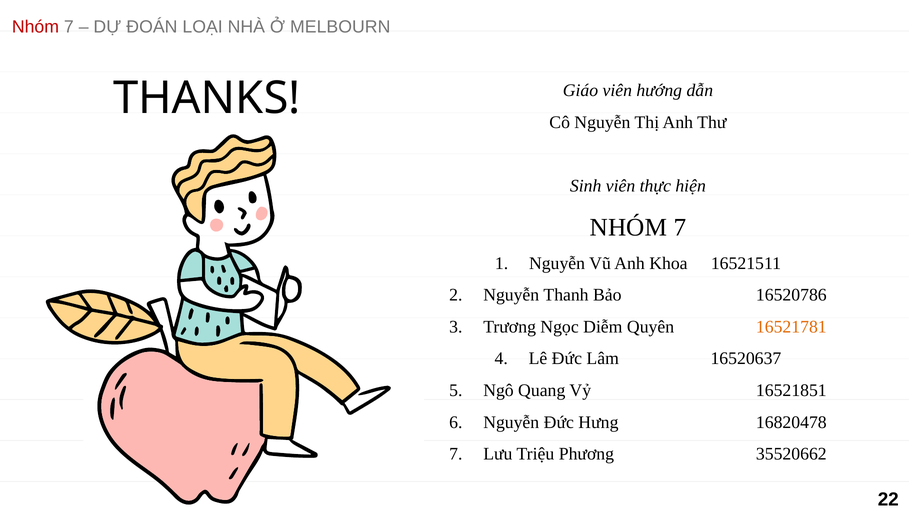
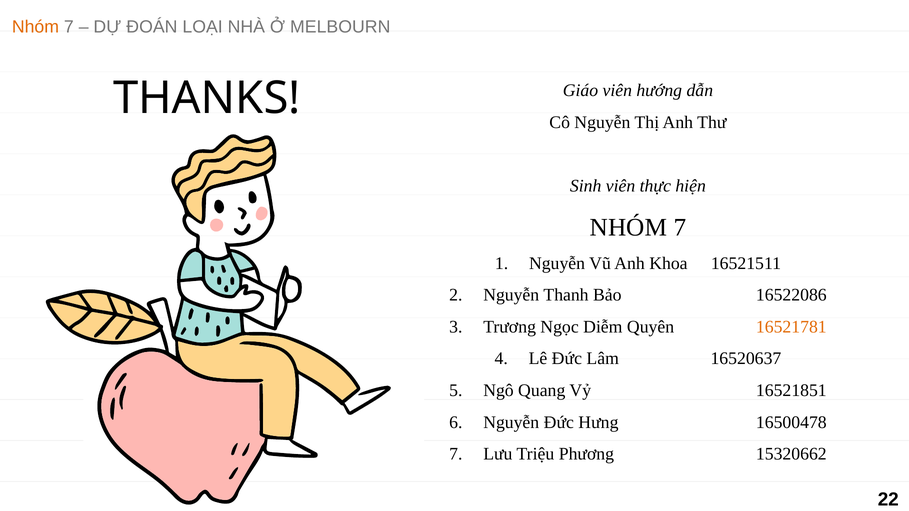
Nhóm colour: red -> orange (35, 27)
16520786: 16520786 -> 16522086 (791, 295)
16820478: 16820478 -> 16500478 (791, 422)
35520662: 35520662 -> 15320662 (791, 454)
